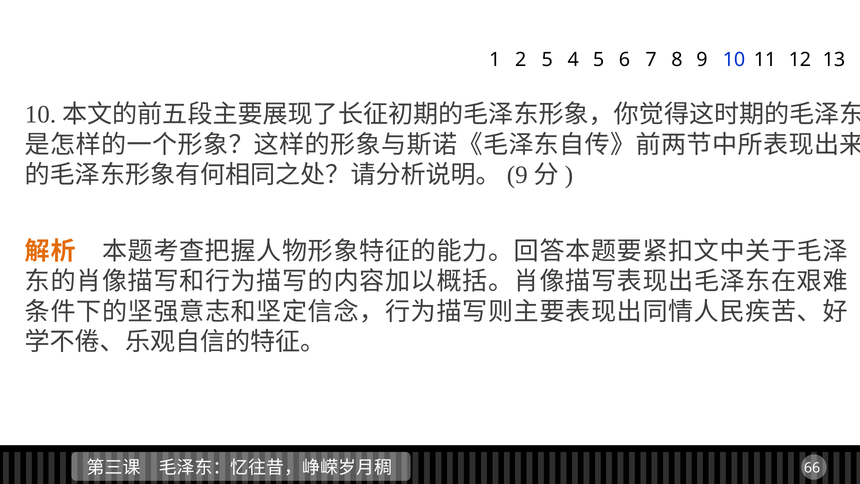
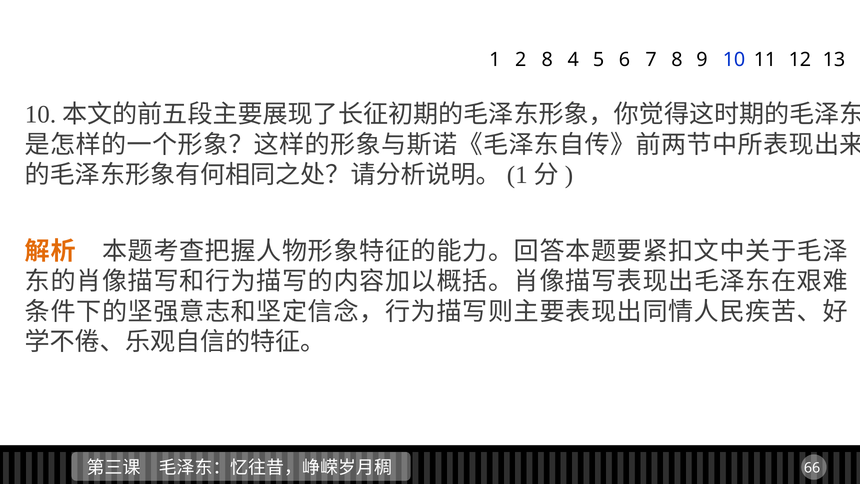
2 5: 5 -> 8 (547, 60)
9: 9 -> 1 (517, 175)
